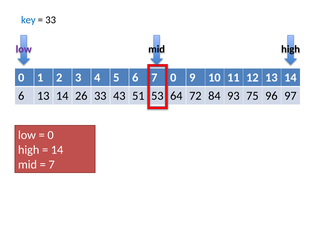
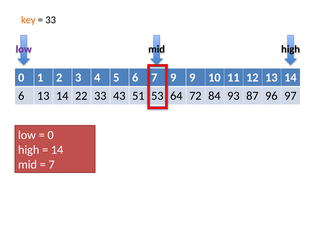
key colour: blue -> orange (28, 20)
0: 0 -> 9 (173, 77)
26: 26 -> 22 (81, 96)
75: 75 -> 87 (252, 96)
